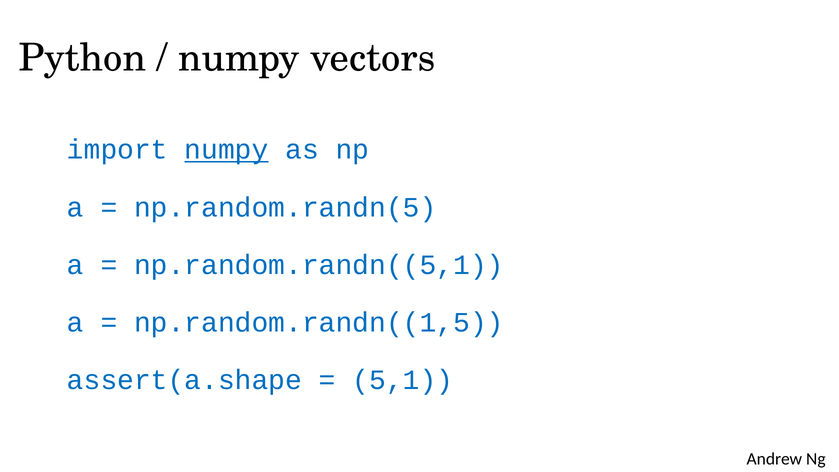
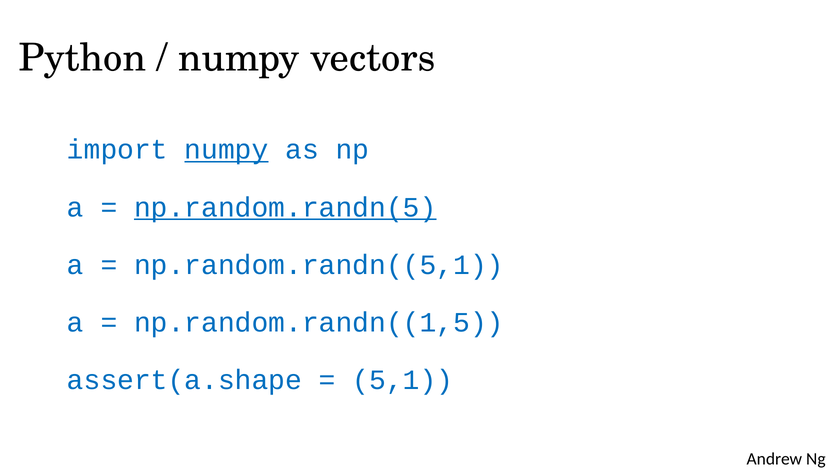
np.random.randn(5 underline: none -> present (285, 207)
